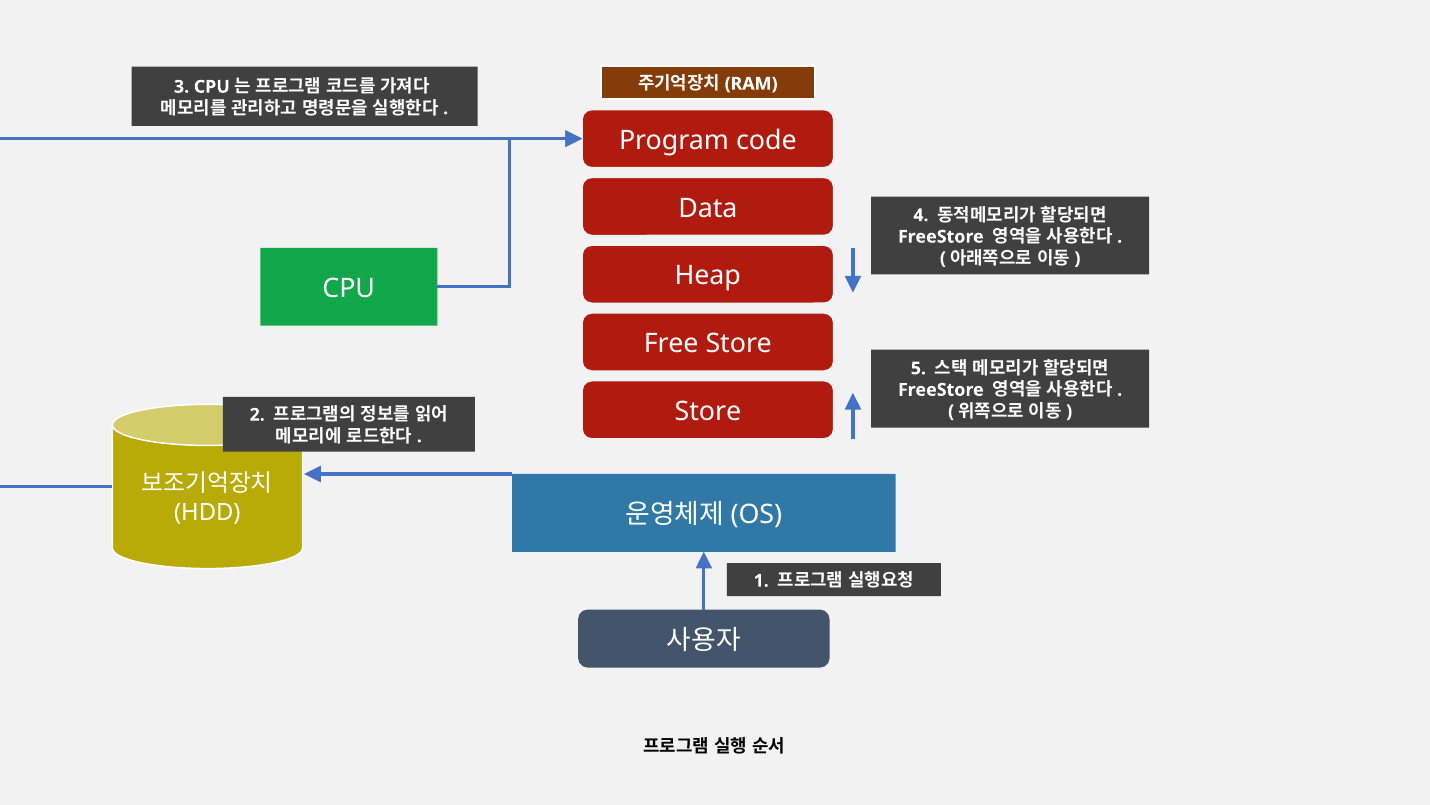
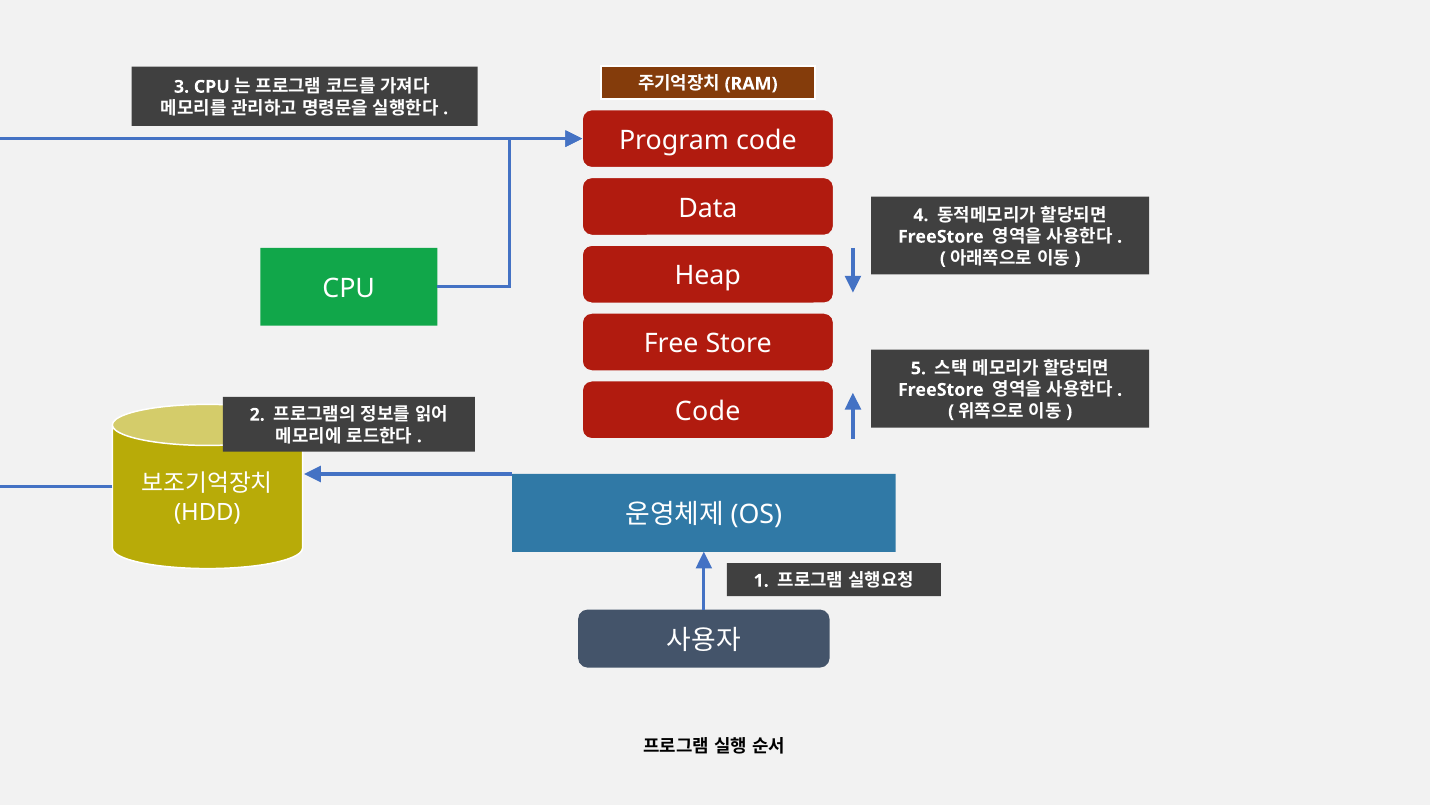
Store: Store -> Code (708, 411)
